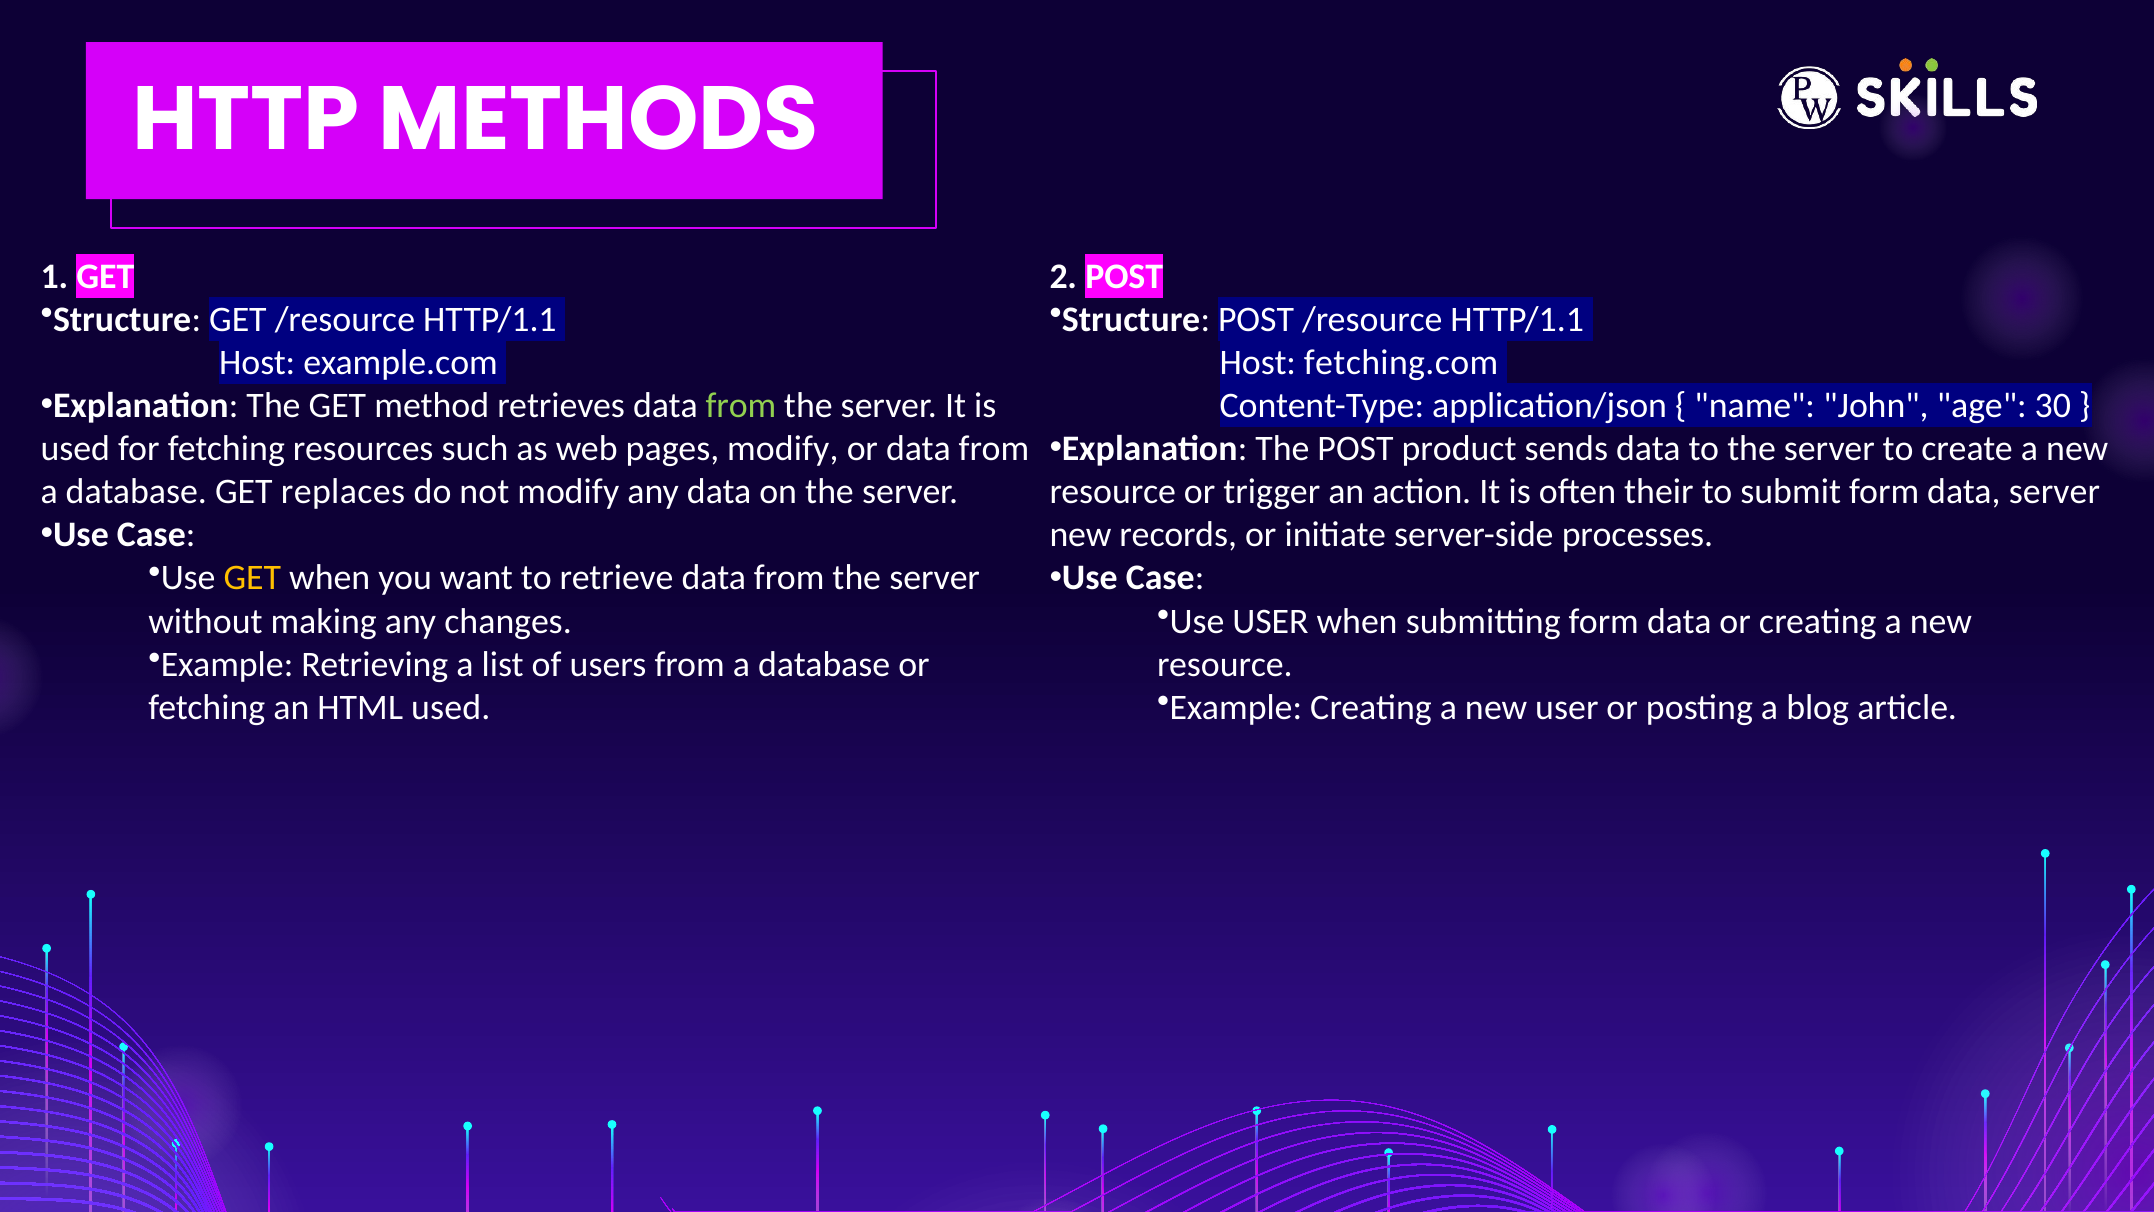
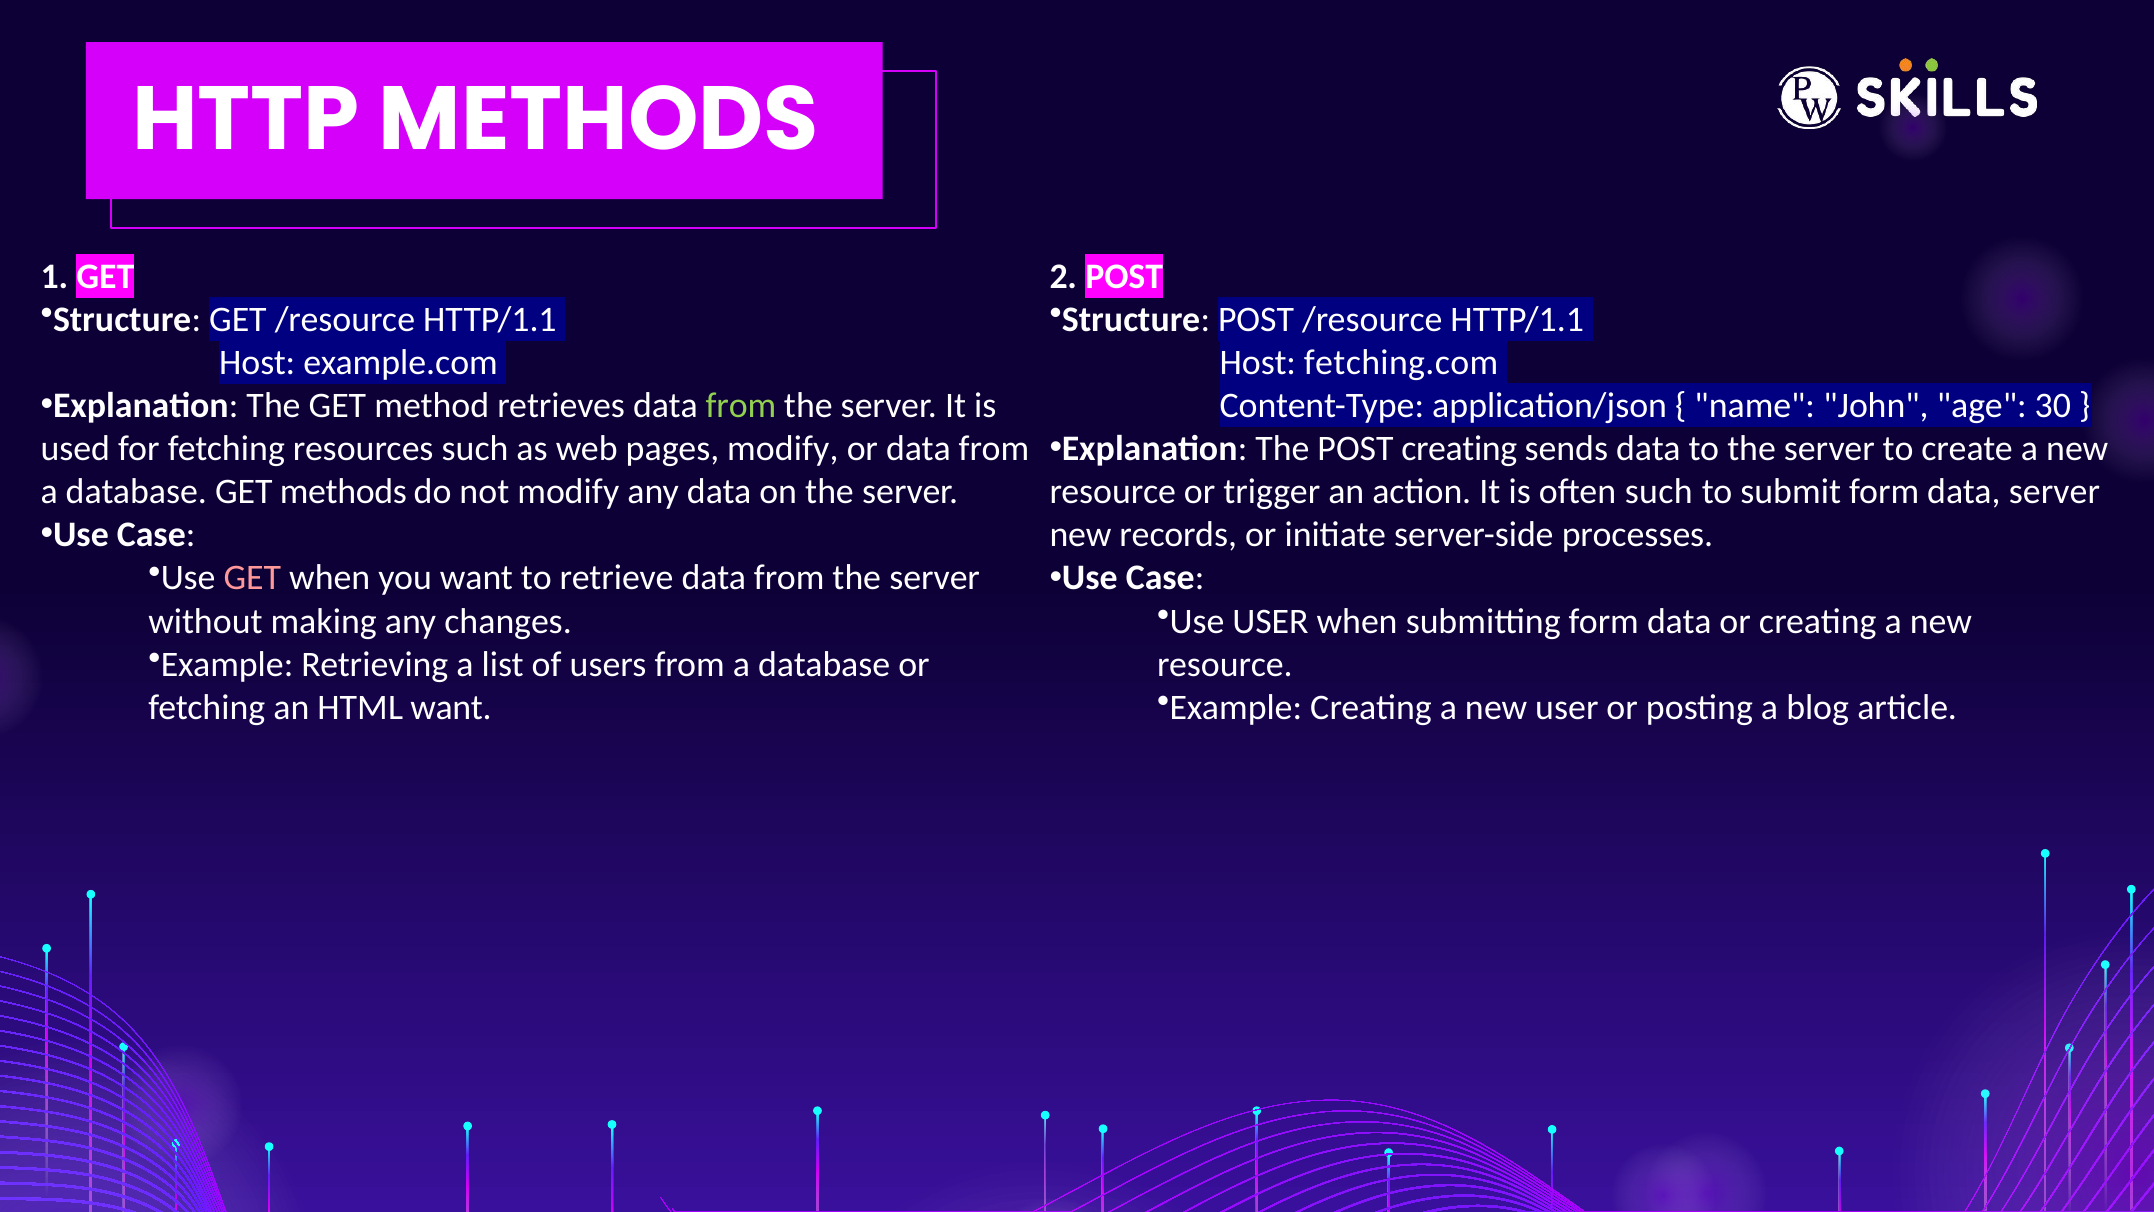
POST product: product -> creating (1459, 449)
GET replaces: replaces -> methods (343, 492)
often their: their -> such (1659, 492)
GET colour: yellow -> pink (252, 578)
HTML used: used -> want (451, 707)
